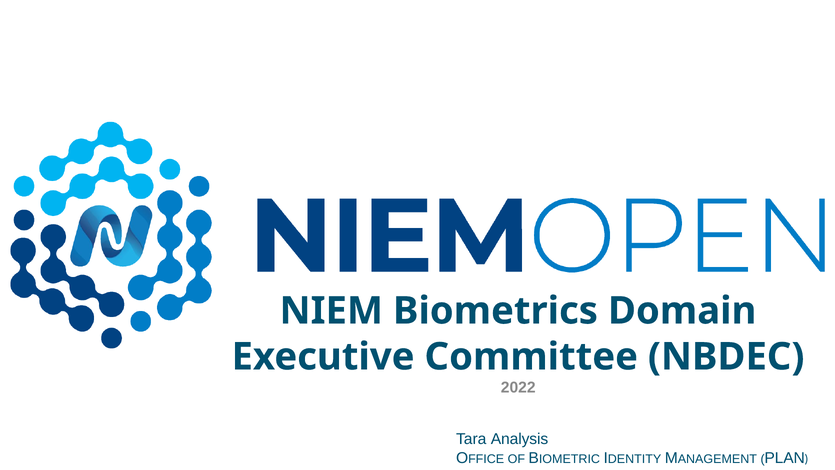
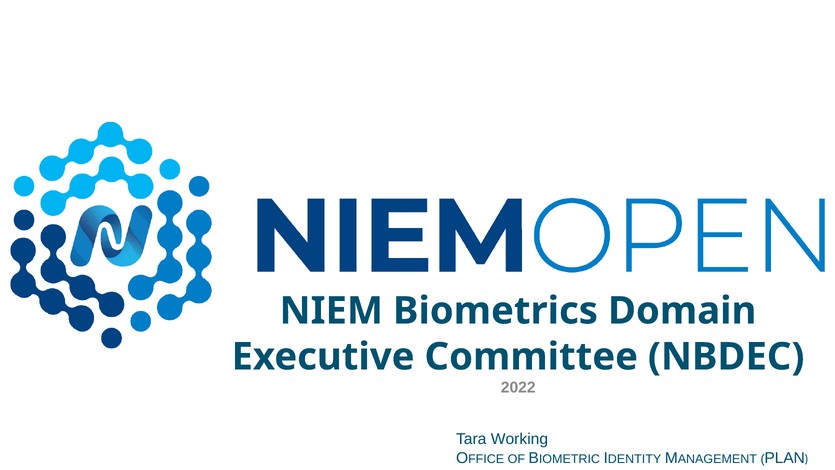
Analysis: Analysis -> Working (519, 439)
